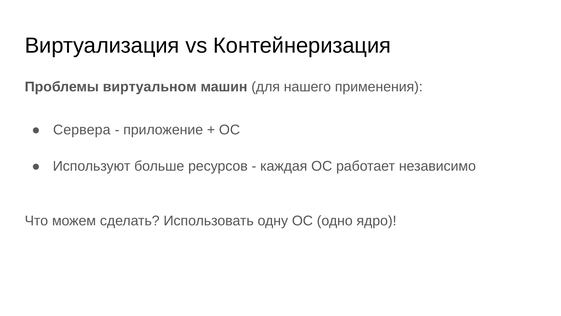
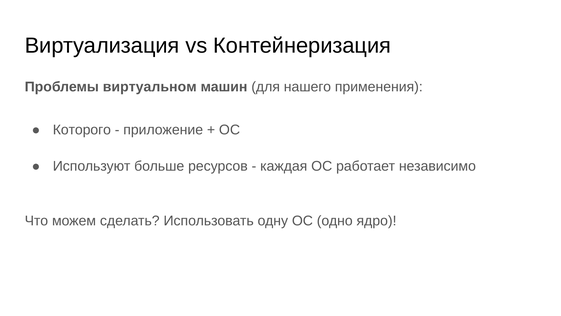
Сервера: Сервера -> Которого (82, 130)
